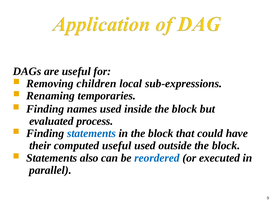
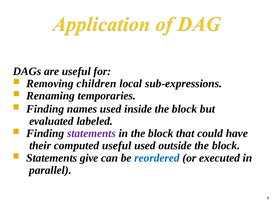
process: process -> labeled (95, 121)
statements colour: blue -> purple (91, 133)
also: also -> give (89, 158)
